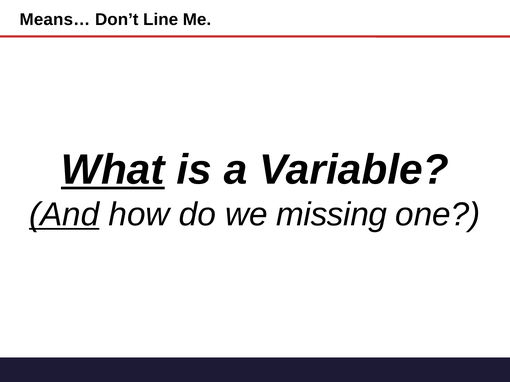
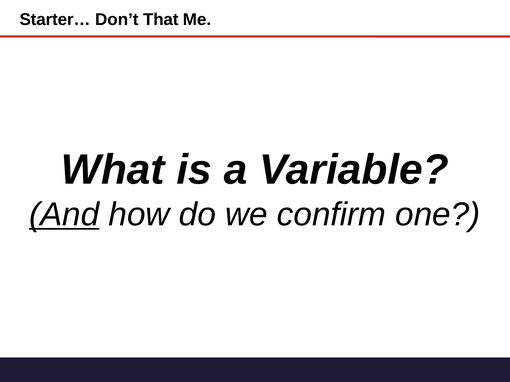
Means…: Means… -> Starter… (55, 19)
Line: Line -> That (161, 19)
What underline: present -> none (113, 170)
missing: missing -> confirm (331, 215)
